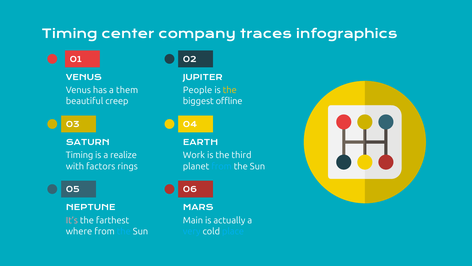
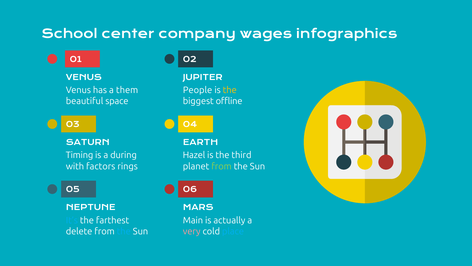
Timing: Timing -> School (69, 34)
traces: traces -> wages (266, 34)
creep: creep -> space (117, 101)
realize: realize -> during (124, 155)
Work: Work -> Hazel (194, 155)
from colour: light blue -> light green (222, 166)
It’s colour: pink -> light blue (72, 220)
where: where -> delete (79, 231)
very colour: light blue -> pink (192, 231)
